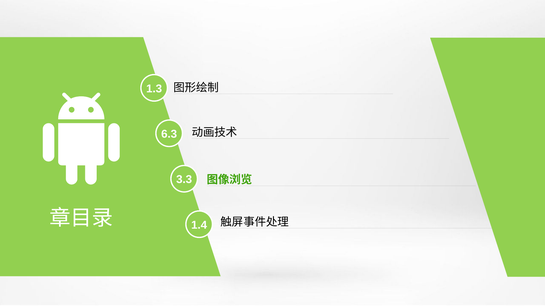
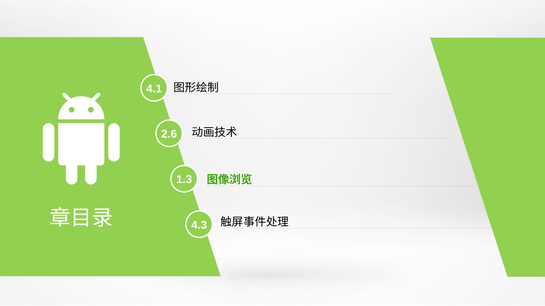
1.3: 1.3 -> 4.1 (154, 89)
6.3: 6.3 -> 2.6 (169, 134)
3.3: 3.3 -> 1.3 (184, 180)
1.4: 1.4 -> 4.3 (199, 225)
